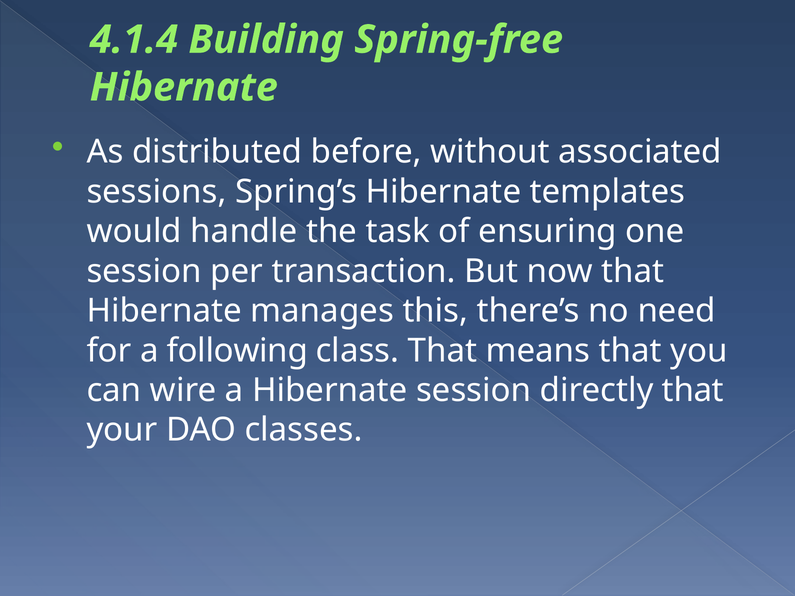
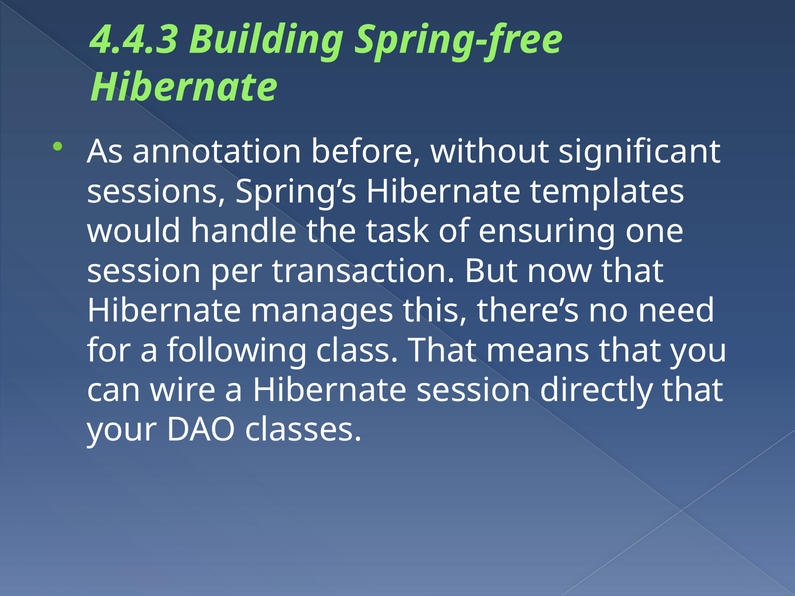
4.1.4: 4.1.4 -> 4.4.3 (134, 40)
distributed: distributed -> annotation (217, 152)
associated: associated -> significant (640, 152)
